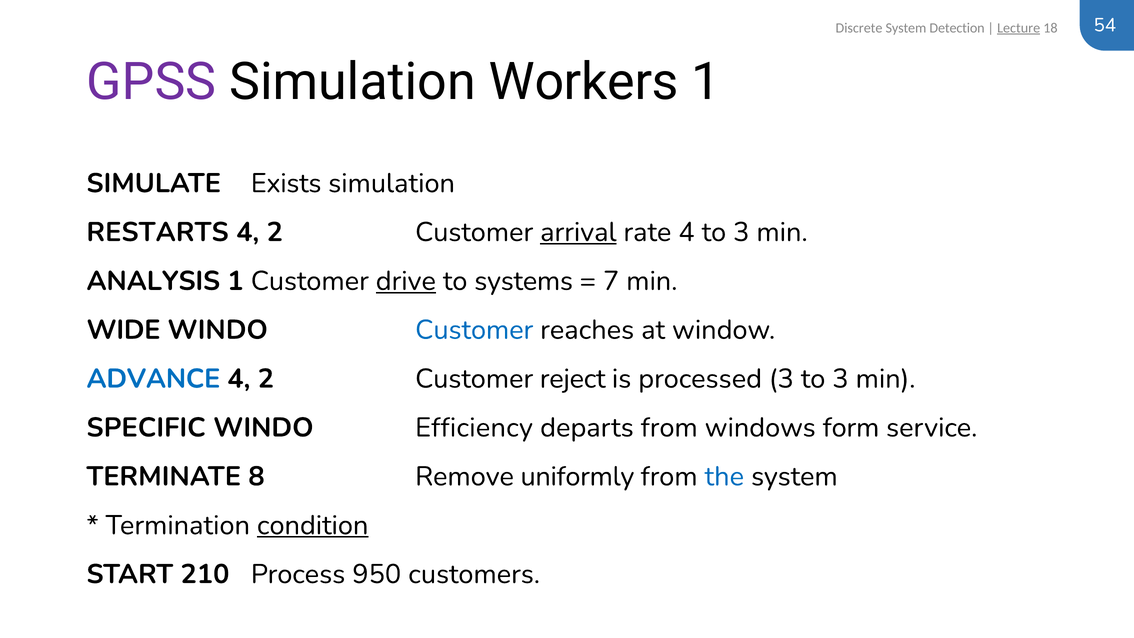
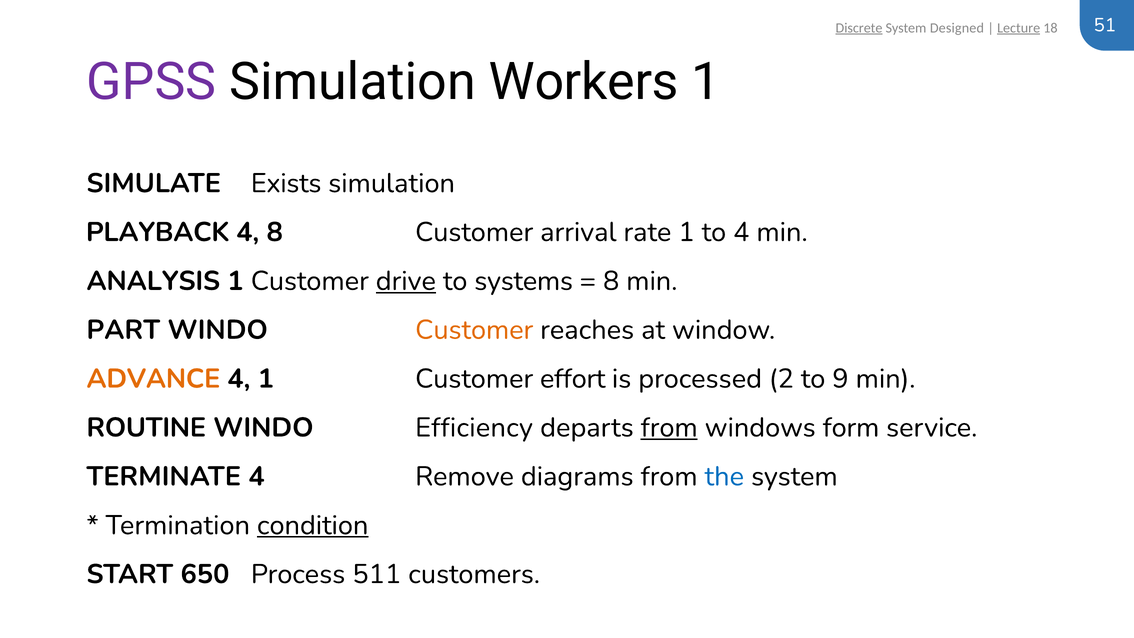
Discrete underline: none -> present (859, 28)
Detection: Detection -> Designed (957, 28)
54: 54 -> 51 (1105, 25)
RESTARTS: RESTARTS -> PLAYBACK (158, 232)
2: 2 -> 8 (275, 232)
arrival underline: present -> none (578, 232)
rate 4: 4 -> 1 (687, 232)
3: 3 -> 4 (741, 232)
7: 7 -> 8 (611, 281)
WIDE: WIDE -> PART (123, 330)
Customer colour: blue -> orange (474, 330)
ADVANCE colour: blue -> orange (153, 379)
2: 2 -> 1 (266, 379)
reject: reject -> effort (573, 379)
processed 3: 3 -> 2 (781, 379)
3: 3 -> 9 (840, 379)
SPECIFIC: SPECIFIC -> ROUTINE (146, 427)
from underline: none -> present (669, 427)
TERMINATE 8: 8 -> 4 (256, 476)
uniformly: uniformly -> diagrams (577, 476)
210: 210 -> 650 (205, 574)
950: 950 -> 511 (377, 574)
